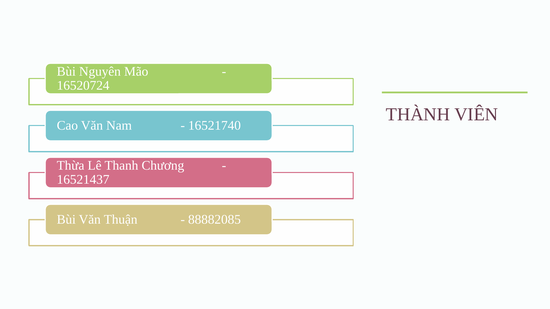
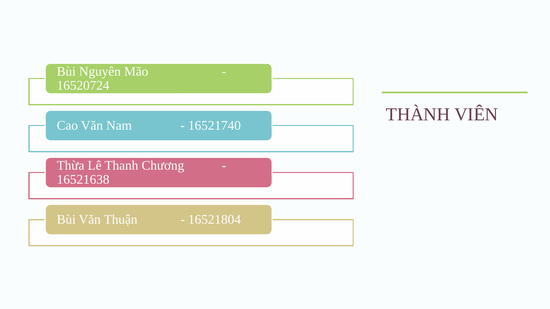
16521437: 16521437 -> 16521638 (83, 180)
88882085: 88882085 -> 16521804 (214, 220)
